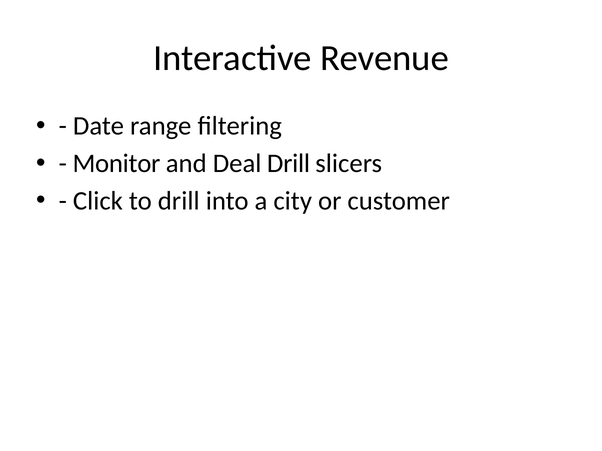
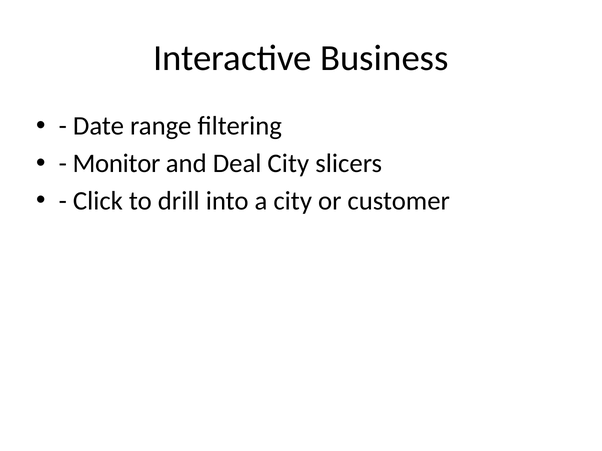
Revenue: Revenue -> Business (384, 58)
Deal Drill: Drill -> City (288, 164)
